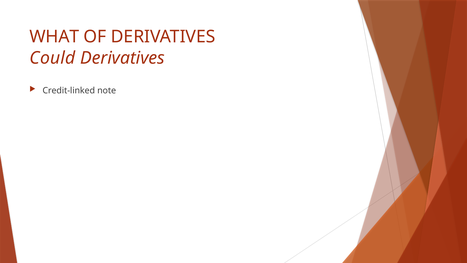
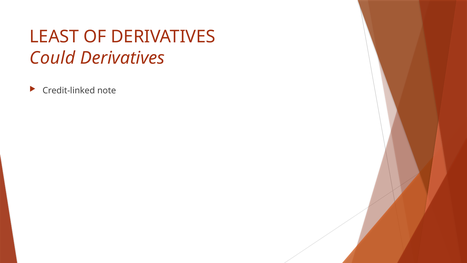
WHAT: WHAT -> LEAST (54, 37)
